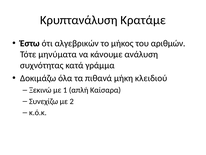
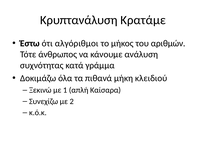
αλγεβρικών: αλγεβρικών -> αλγόριθμοι (77, 43)
μηνύματα: μηνύματα -> άνθρωπος (58, 54)
